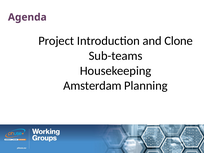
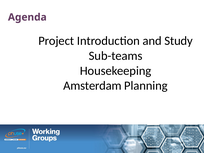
Clone: Clone -> Study (179, 41)
